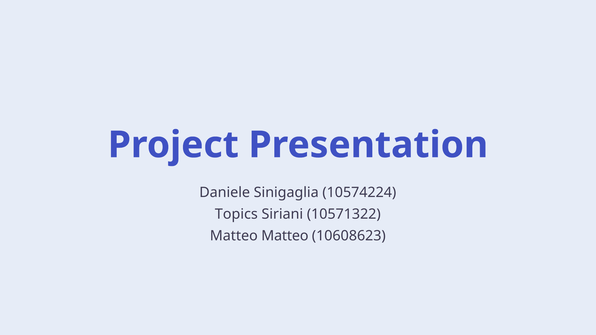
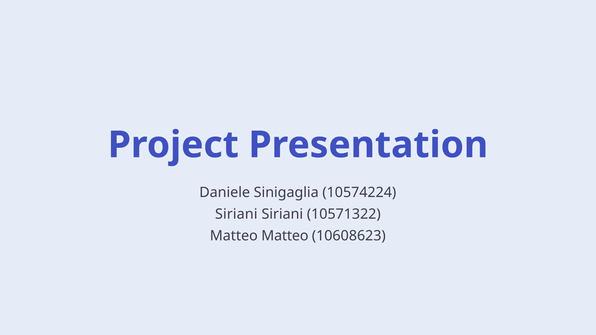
Topics: Topics -> Siriani (236, 214)
